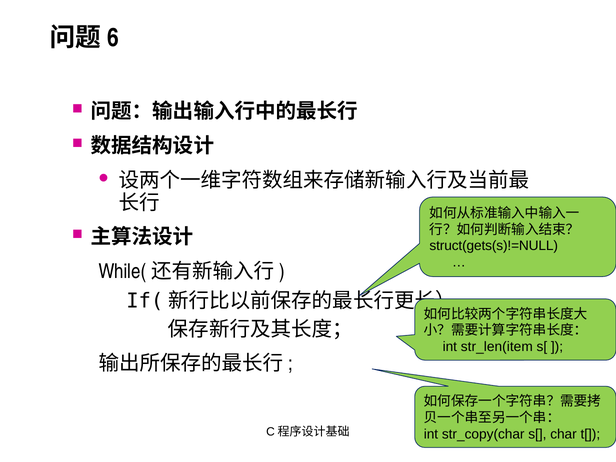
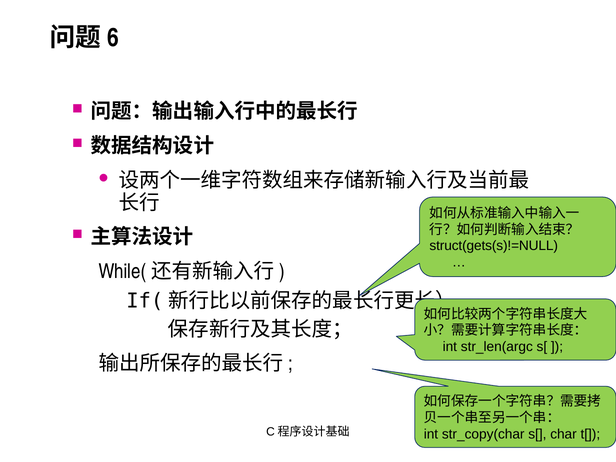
str_len(item: str_len(item -> str_len(argc (497, 347)
